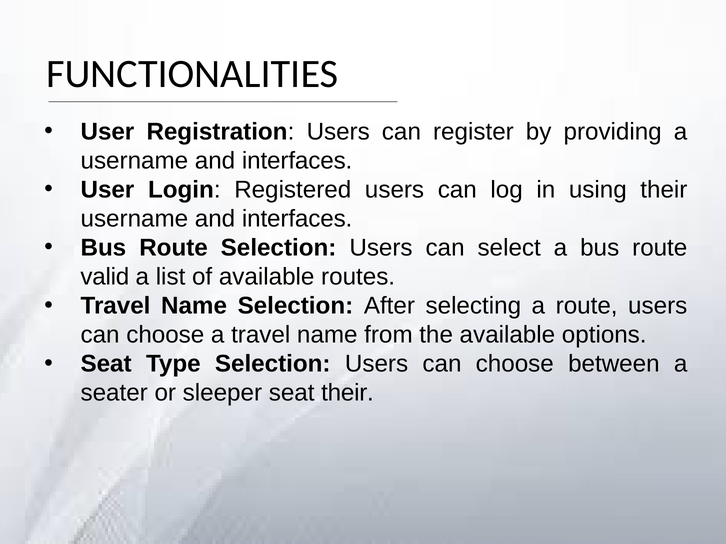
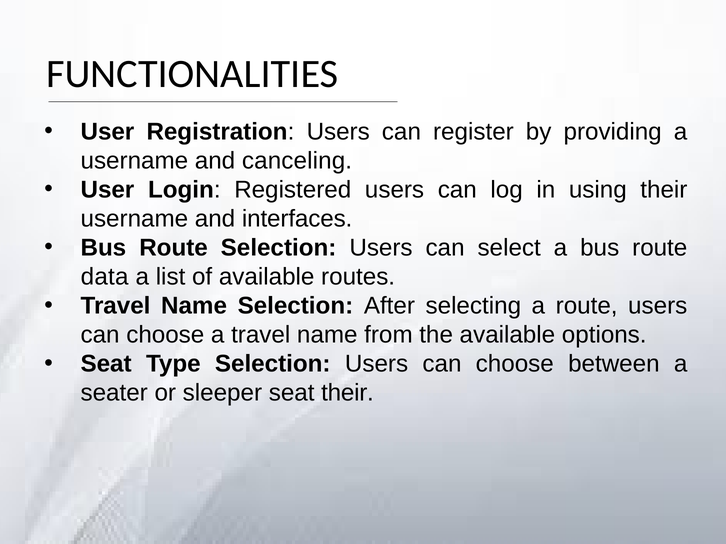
interfaces: interfaces -> canceling (297, 161)
valid: valid -> data (105, 277)
